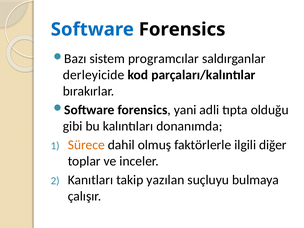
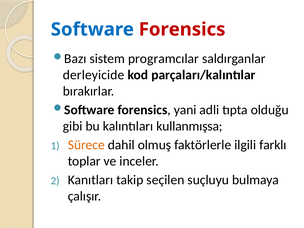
Forensics colour: black -> red (182, 29)
donanımda: donanımda -> kullanmışsa (189, 126)
diğer: diğer -> farklı (273, 145)
yazılan: yazılan -> seçilen (165, 180)
